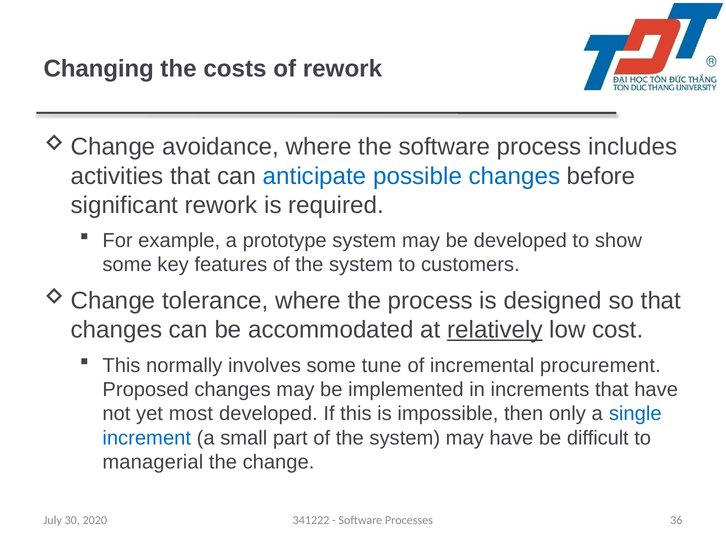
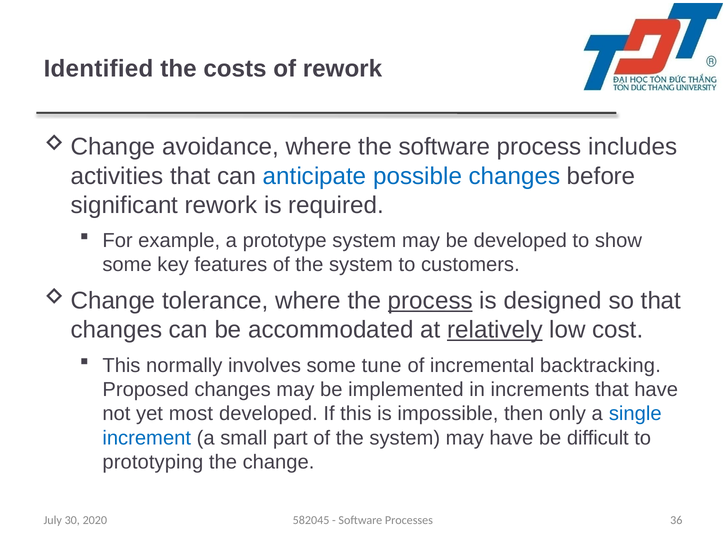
Changing: Changing -> Identified (98, 69)
process underline: none -> present (430, 301)
procurement: procurement -> backtracking (600, 365)
managerial: managerial -> prototyping (153, 462)
341222: 341222 -> 582045 (311, 520)
